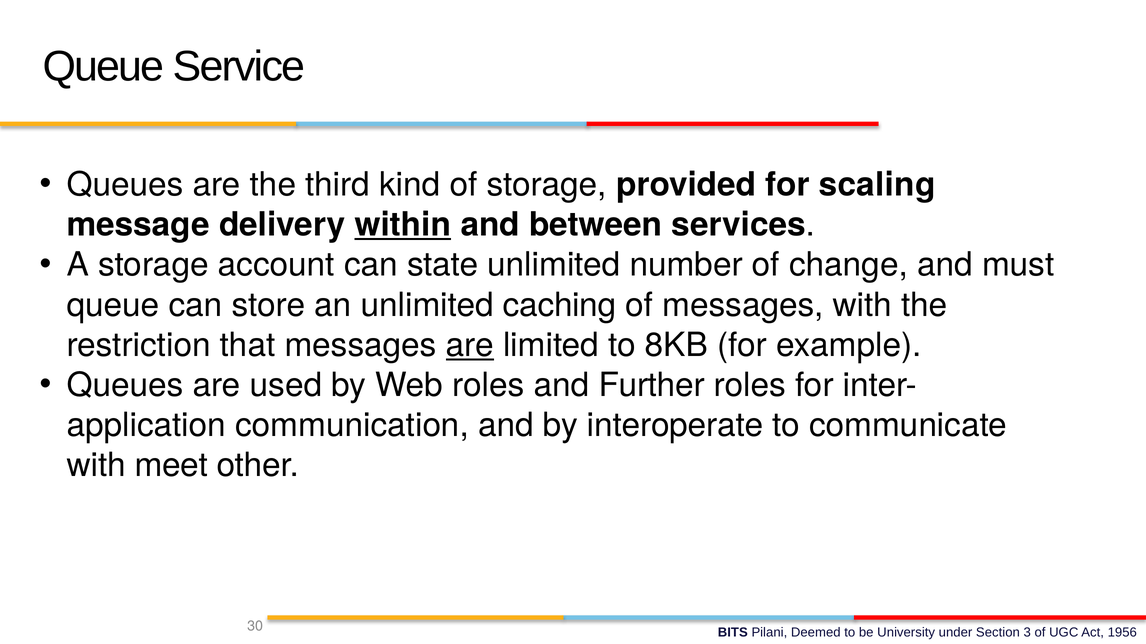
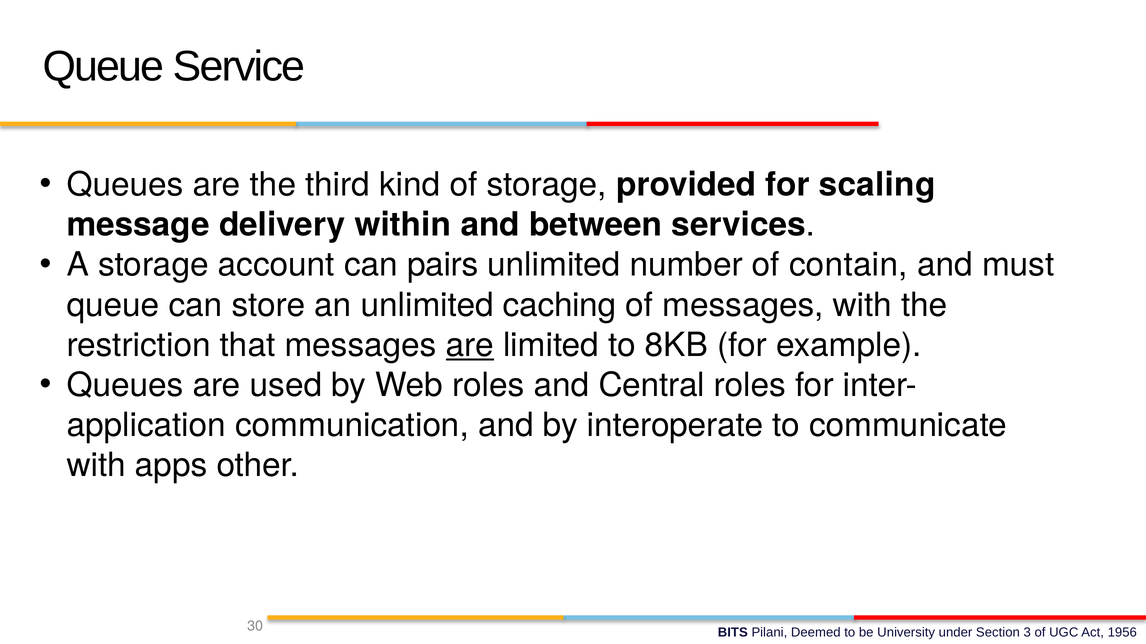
within underline: present -> none (403, 225)
state: state -> pairs (443, 265)
change: change -> contain (848, 265)
Further: Further -> Central (652, 386)
meet: meet -> apps (171, 466)
